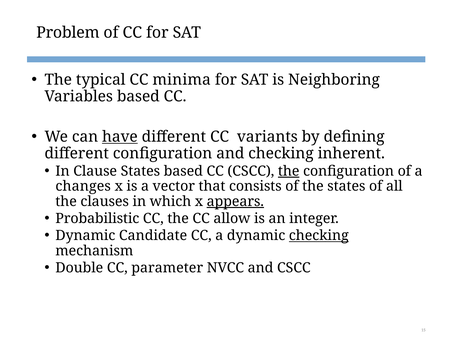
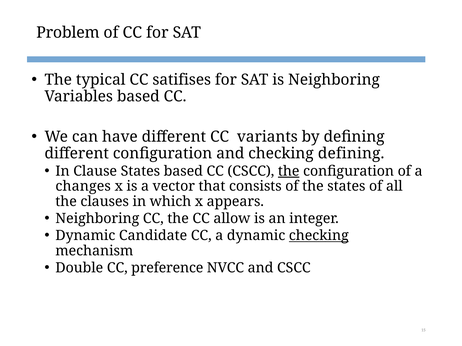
minima: minima -> satifises (182, 80)
have underline: present -> none (120, 137)
checking inherent: inherent -> defining (351, 154)
appears underline: present -> none (235, 202)
Probabilistic: Probabilistic -> Neighboring (97, 219)
parameter: parameter -> preference (167, 268)
